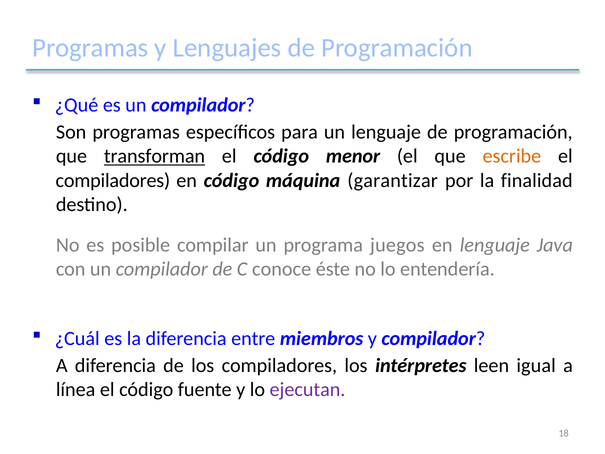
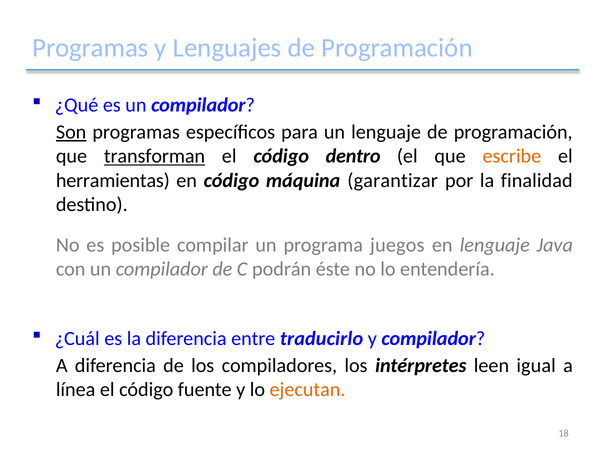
Son underline: none -> present (71, 132)
menor: menor -> dentro (353, 156)
compiladores: compiladores -> herramientas (113, 180)
conoce: conoce -> podrán (282, 269)
miembros: miembros -> traducirlo (322, 339)
ejecutan colour: purple -> orange (308, 390)
